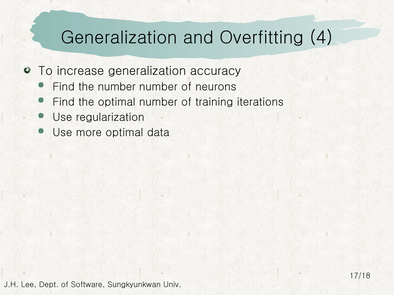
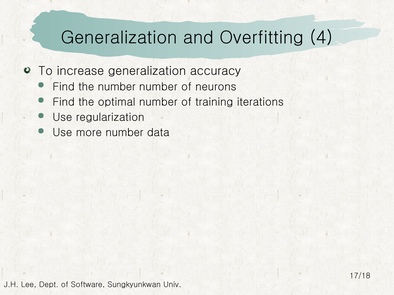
more optimal: optimal -> number (124, 133)
